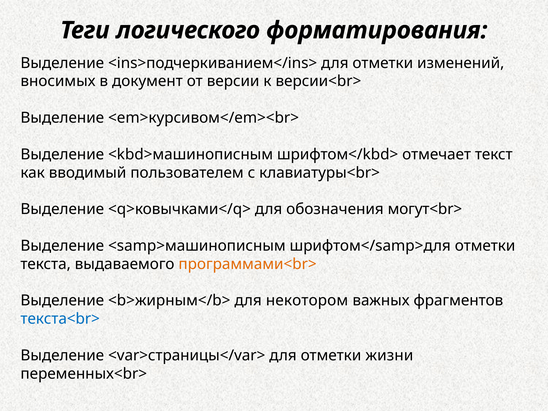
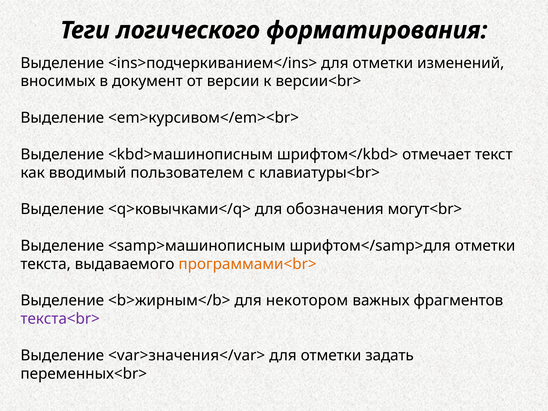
текста<br> colour: blue -> purple (60, 319)
<var>страницы</var>: <var>страницы</var> -> <var>значения</var> (187, 355)
жизни: жизни -> задать (390, 355)
